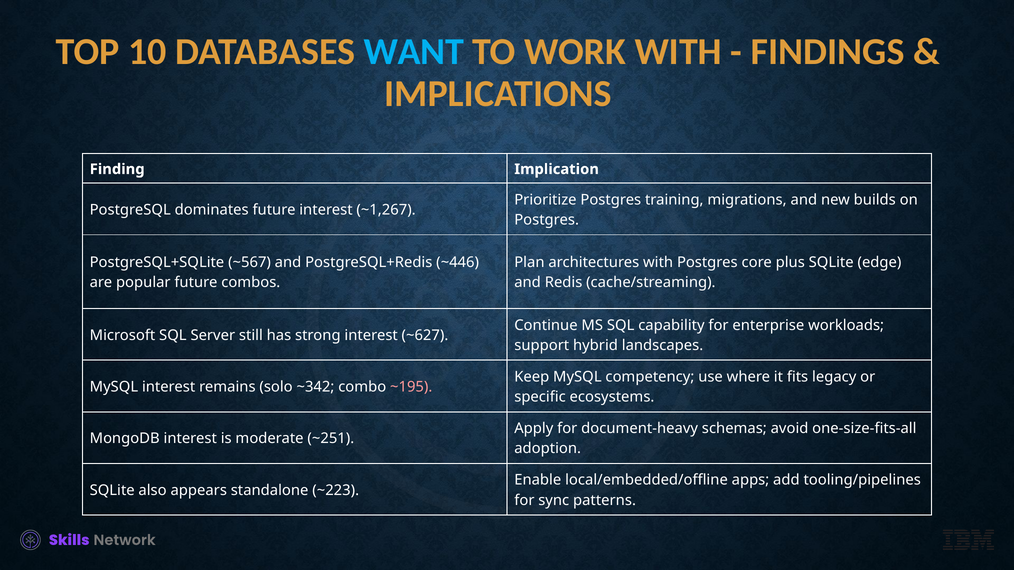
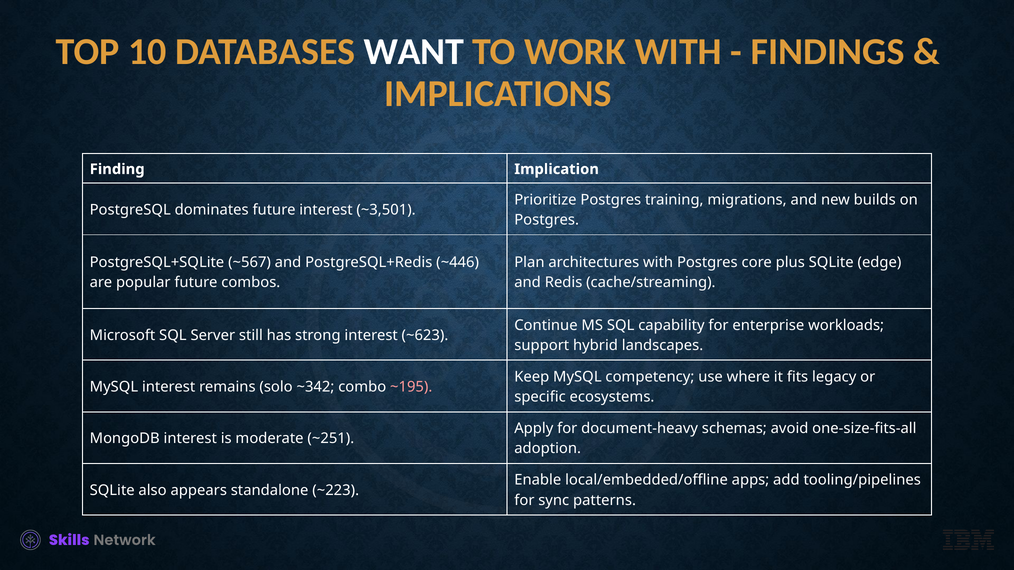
WANT colour: light blue -> white (414, 52)
~1,267: ~1,267 -> ~3,501 (386, 210)
~627: ~627 -> ~623 (425, 335)
